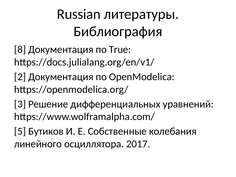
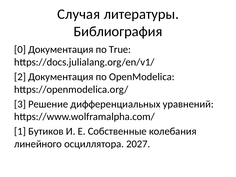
Russian: Russian -> Случая (79, 14)
8: 8 -> 0 (20, 50)
5: 5 -> 1 (20, 131)
2017: 2017 -> 2027 (138, 144)
